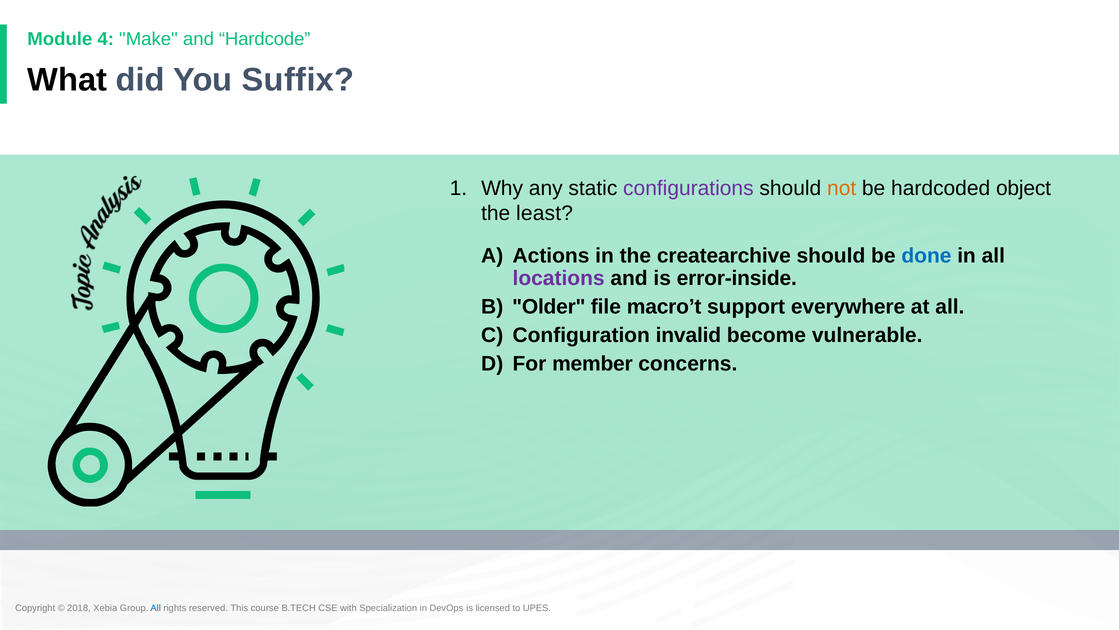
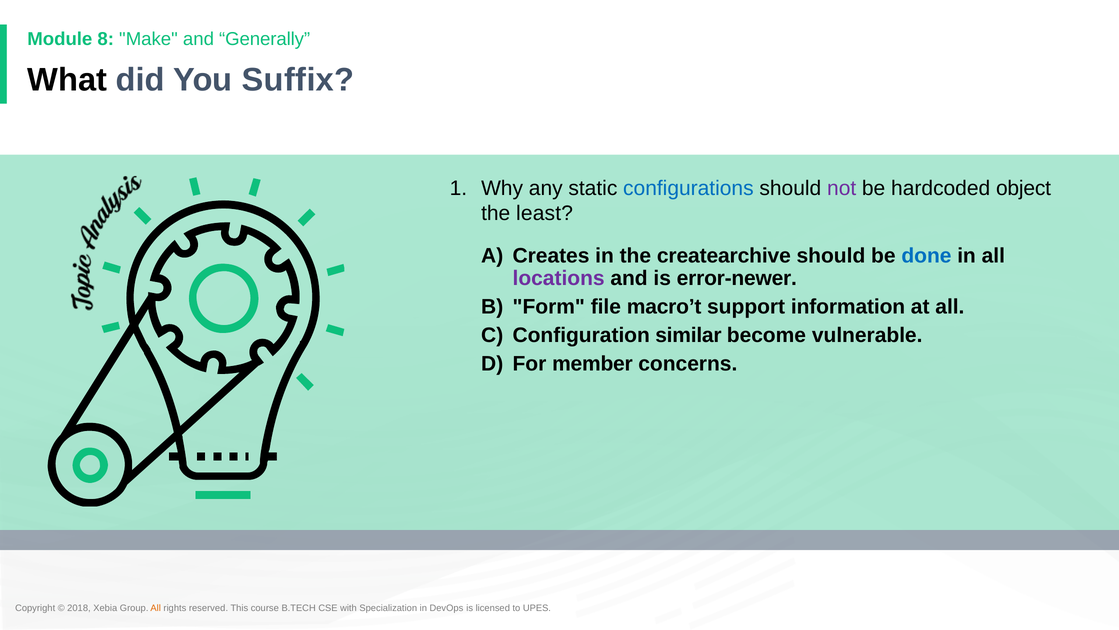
4: 4 -> 8 (106, 39)
Hardcode: Hardcode -> Generally (265, 39)
configurations colour: purple -> blue (688, 188)
not colour: orange -> purple (842, 188)
Actions: Actions -> Creates (551, 255)
error-inside: error-inside -> error-newer (737, 278)
Older: Older -> Form (549, 307)
everywhere: everywhere -> information (848, 307)
invalid: invalid -> similar (688, 335)
All colour: blue -> orange (156, 607)
